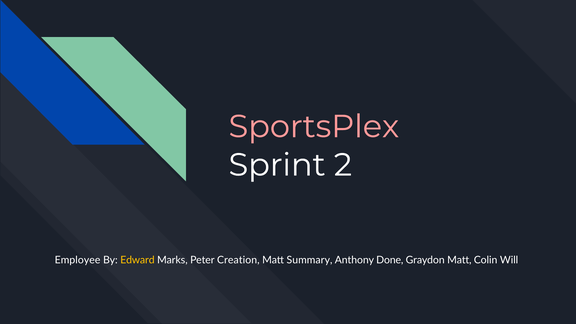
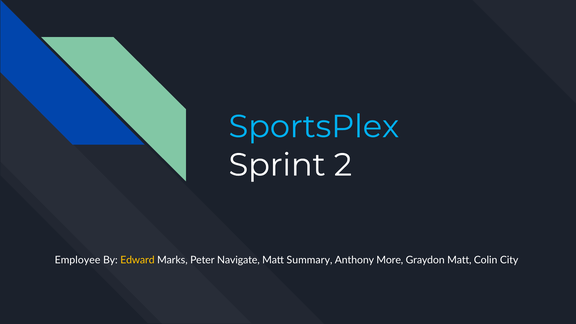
SportsPlex colour: pink -> light blue (314, 127)
Creation: Creation -> Navigate (238, 260)
Done: Done -> More (390, 260)
Will: Will -> City (509, 260)
